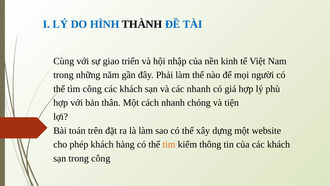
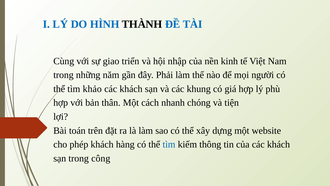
tìm công: công -> khảo (92, 89)
các nhanh: nhanh -> khung (199, 89)
tìm colour: orange -> blue (169, 144)
